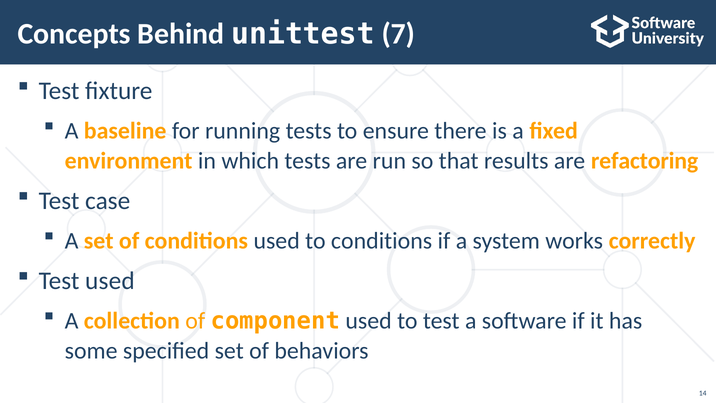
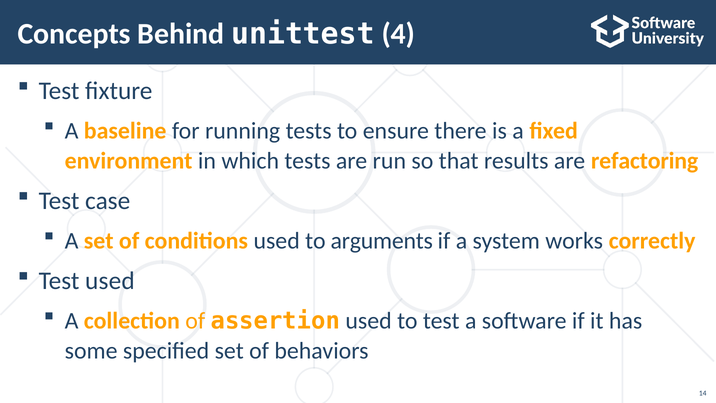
7: 7 -> 4 (398, 34)
to conditions: conditions -> arguments (382, 241)
component: component -> assertion (275, 321)
